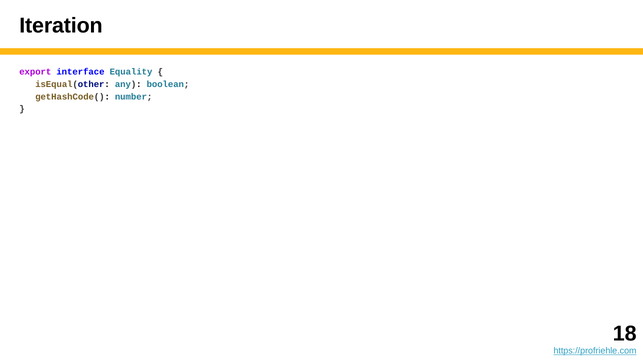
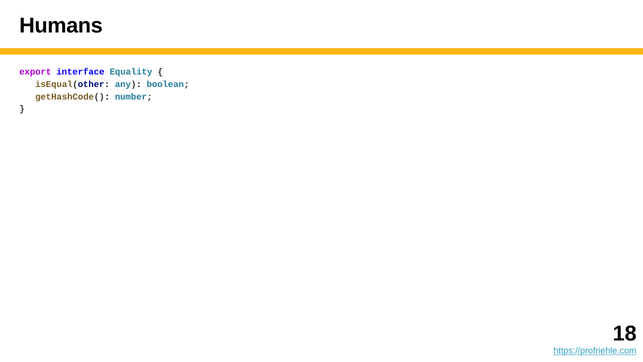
Iteration: Iteration -> Humans (61, 26)
